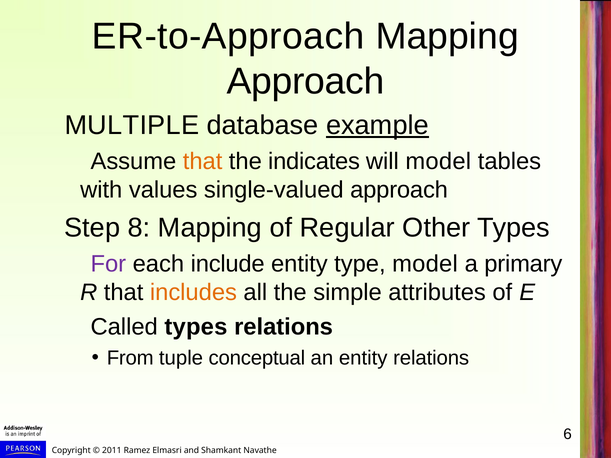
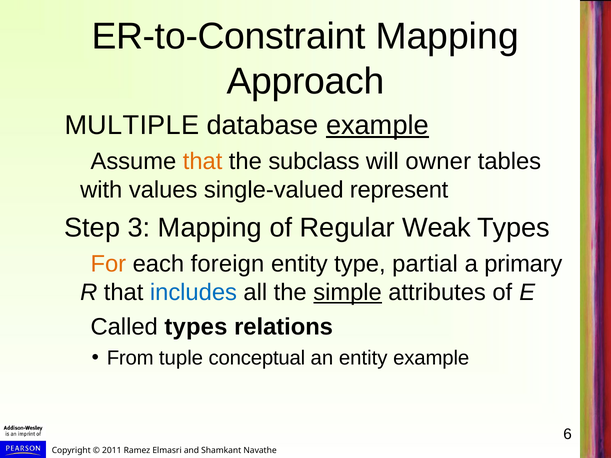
ER-to-Approach: ER-to-Approach -> ER-to-Constraint (228, 37)
indicates: indicates -> subclass (314, 162)
will model: model -> owner (438, 162)
single-valued approach: approach -> represent (399, 190)
8: 8 -> 3 (139, 228)
Other: Other -> Weak (437, 228)
For colour: purple -> orange (108, 264)
include: include -> foreign (228, 264)
type model: model -> partial (425, 264)
includes colour: orange -> blue (193, 293)
simple underline: none -> present (348, 293)
entity relations: relations -> example (431, 358)
